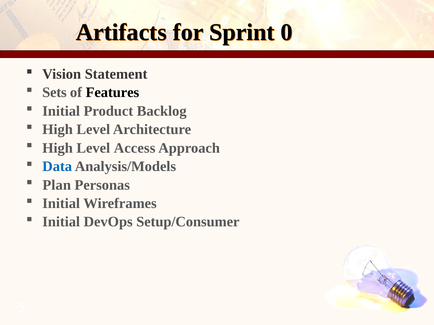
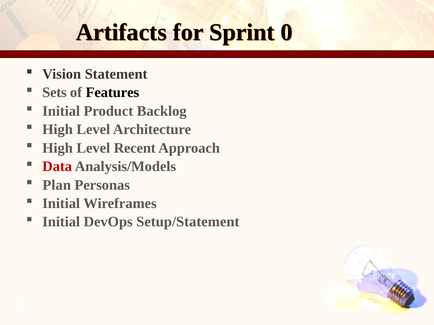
Access: Access -> Recent (135, 148)
Data colour: blue -> red (57, 167)
Setup/Consumer: Setup/Consumer -> Setup/Statement (188, 222)
